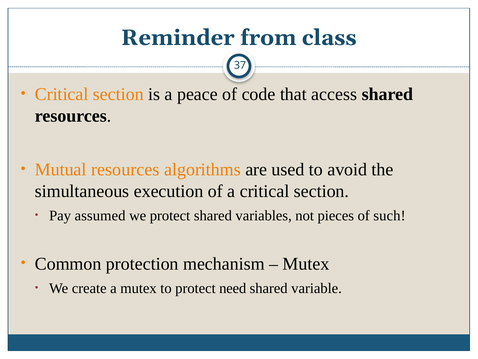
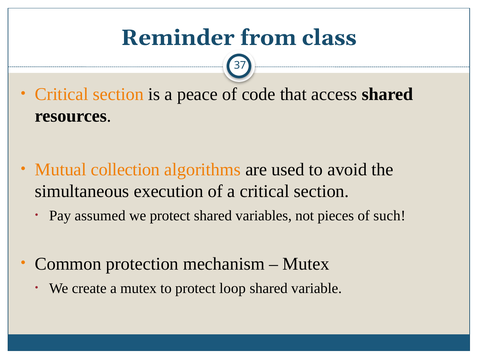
Mutual resources: resources -> collection (125, 169)
need: need -> loop (233, 288)
